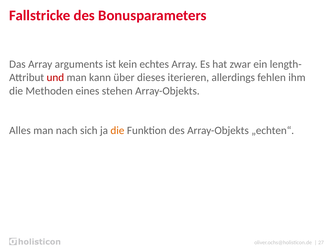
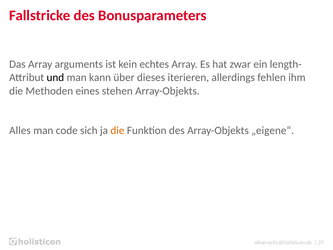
und colour: red -> black (55, 77)
nach: nach -> code (67, 130)
„echten“: „echten“ -> „eigene“ (273, 130)
